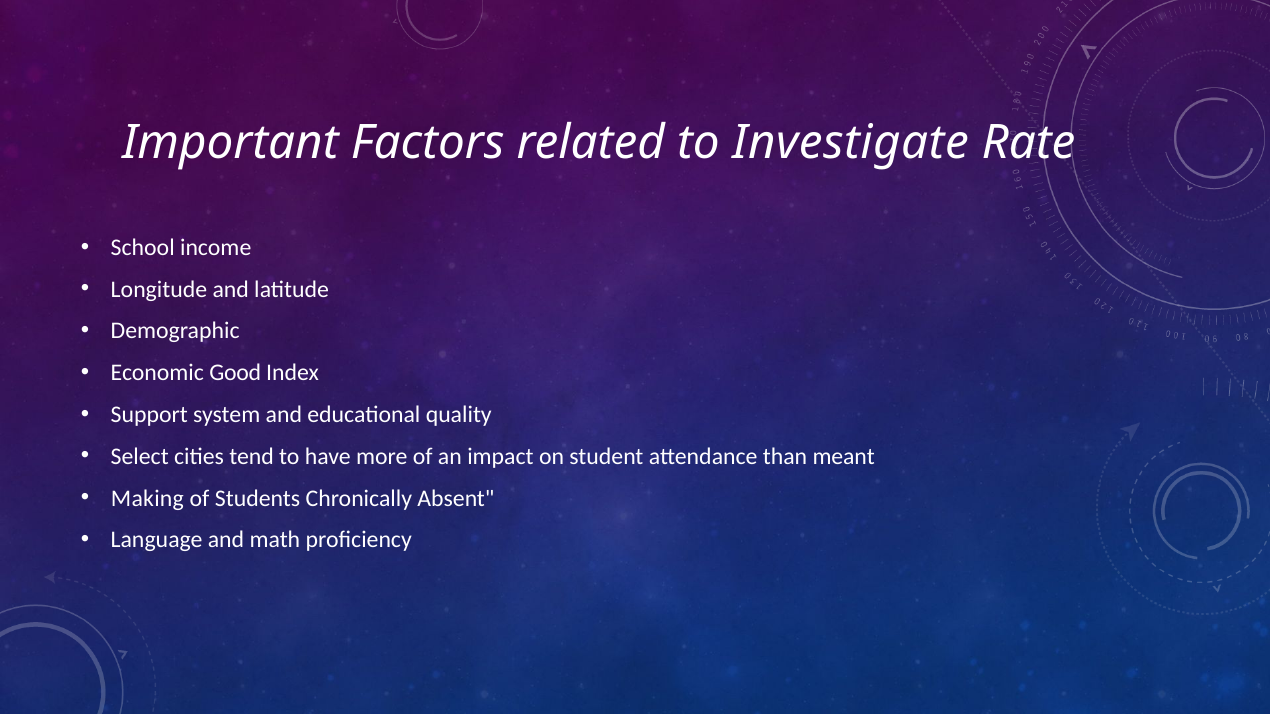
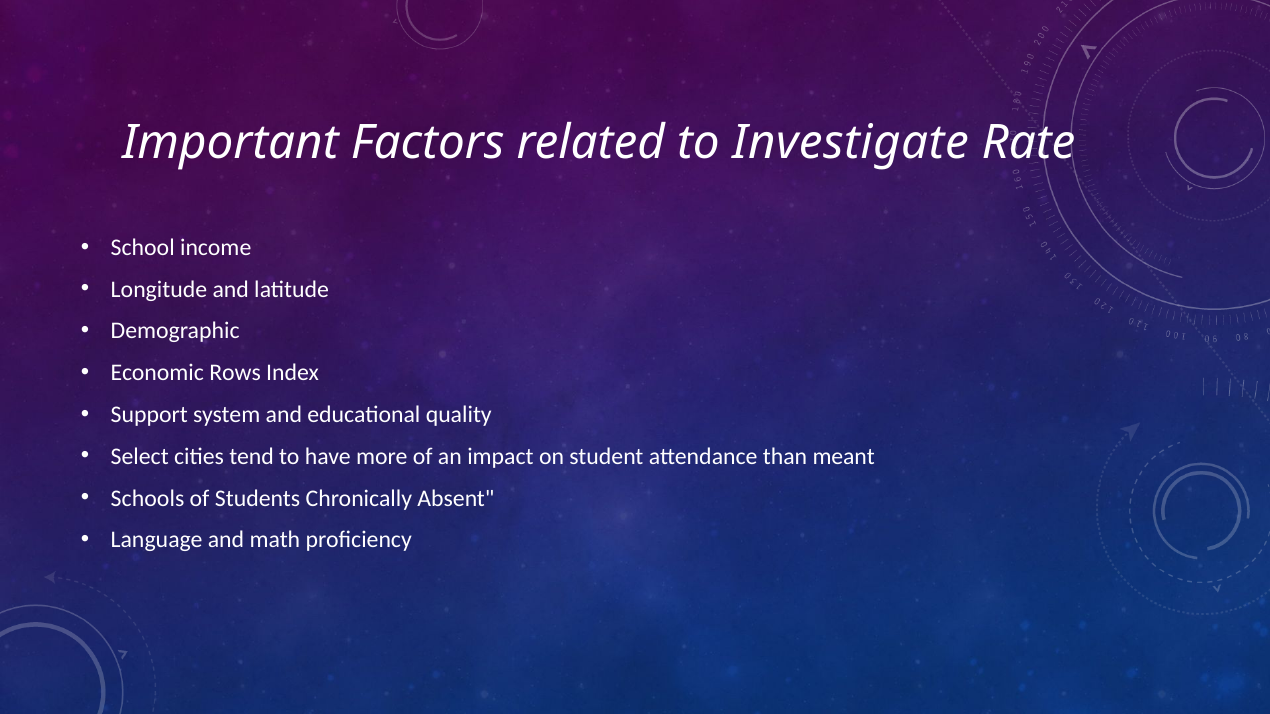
Good: Good -> Rows (235, 373)
Making: Making -> Schools (148, 498)
